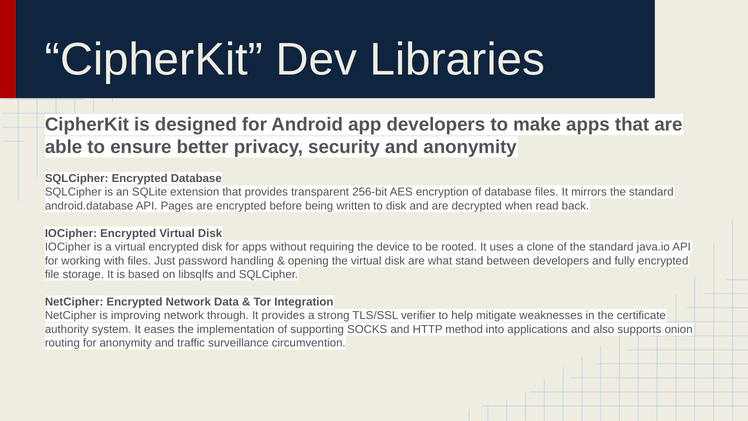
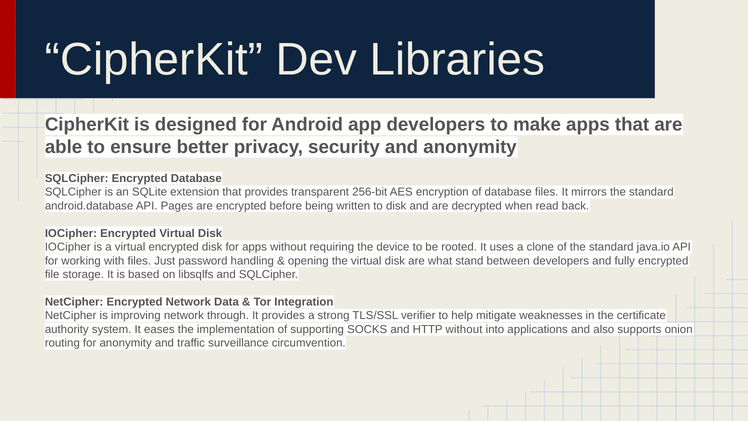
HTTP method: method -> without (464, 329)
